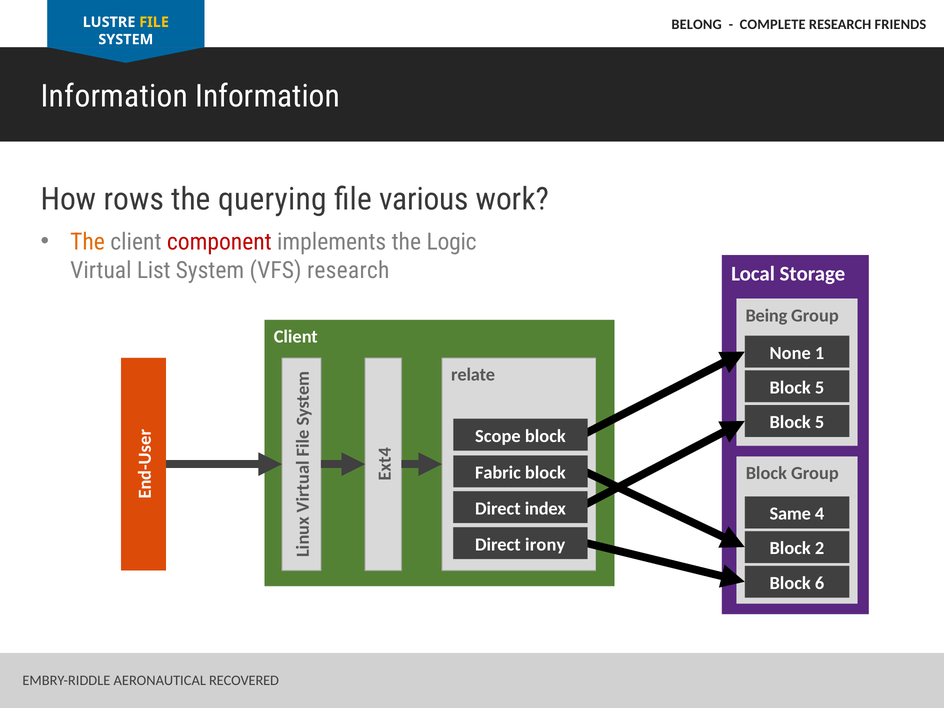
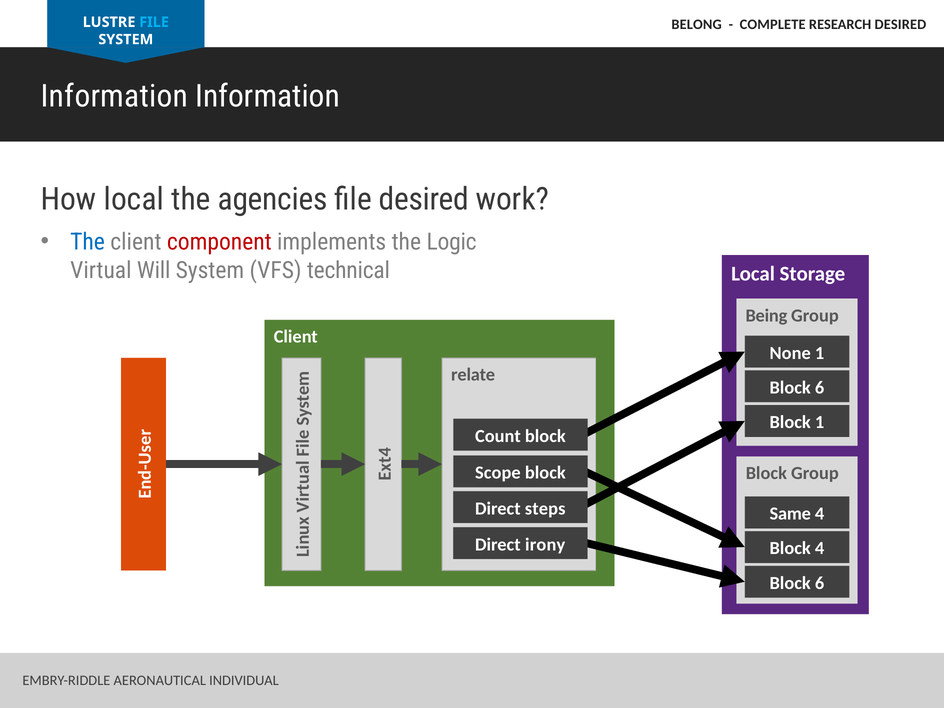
RESEARCH FRIENDS: FRIENDS -> DESIRED (900, 24)
FILE colour: yellow -> light blue (154, 22)
How rows: rows -> local (134, 200)
querying: querying -> agencies (273, 200)
file various: various -> desired (424, 200)
The colour: orange -> blue (88, 242)
List: List -> Will (154, 270)
VFS research: research -> technical (348, 270)
5: 5 -> 6 (820, 388)
5: 5 -> 1 (820, 422)
Scope: Scope -> Count (498, 436)
Fabric: Fabric -> Scope (498, 473)
index: index -> steps (545, 508)
Block 2: 2 -> 4 (820, 548)
RECOVERED: RECOVERED -> INDIVIDUAL (244, 680)
